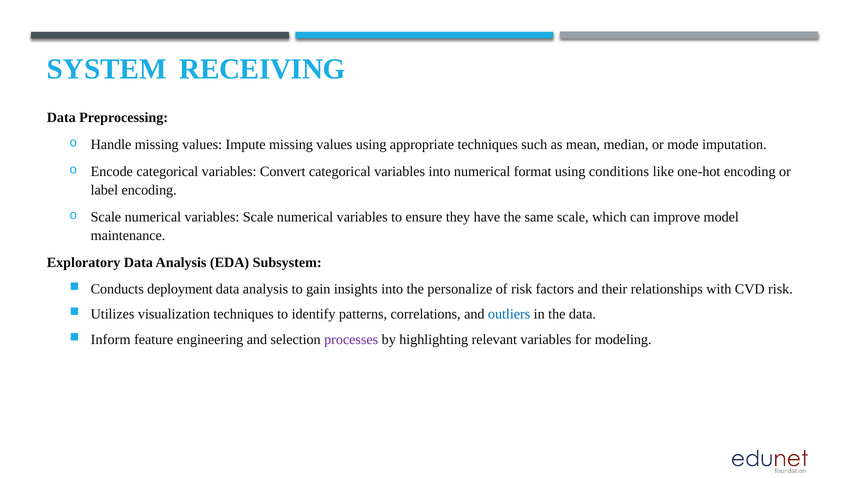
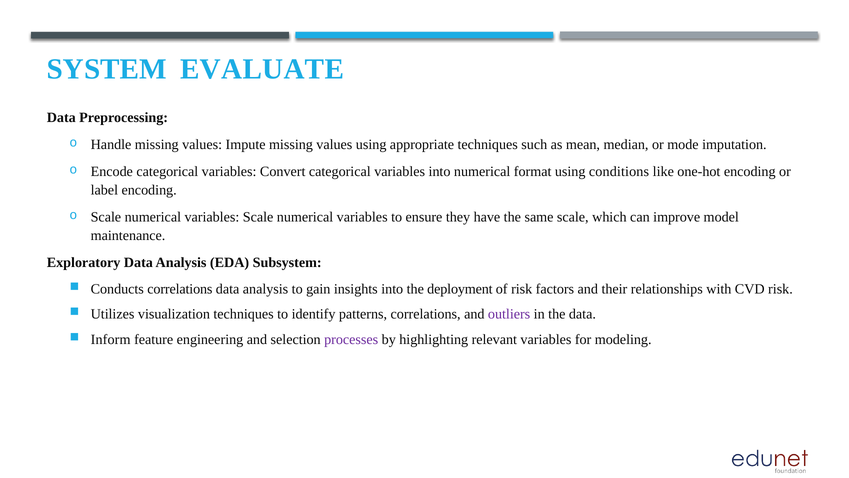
RECEIVING: RECEIVING -> EVALUATE (262, 69)
Conducts deployment: deployment -> correlations (180, 289)
personalize: personalize -> deployment (460, 289)
outliers colour: blue -> purple (509, 314)
